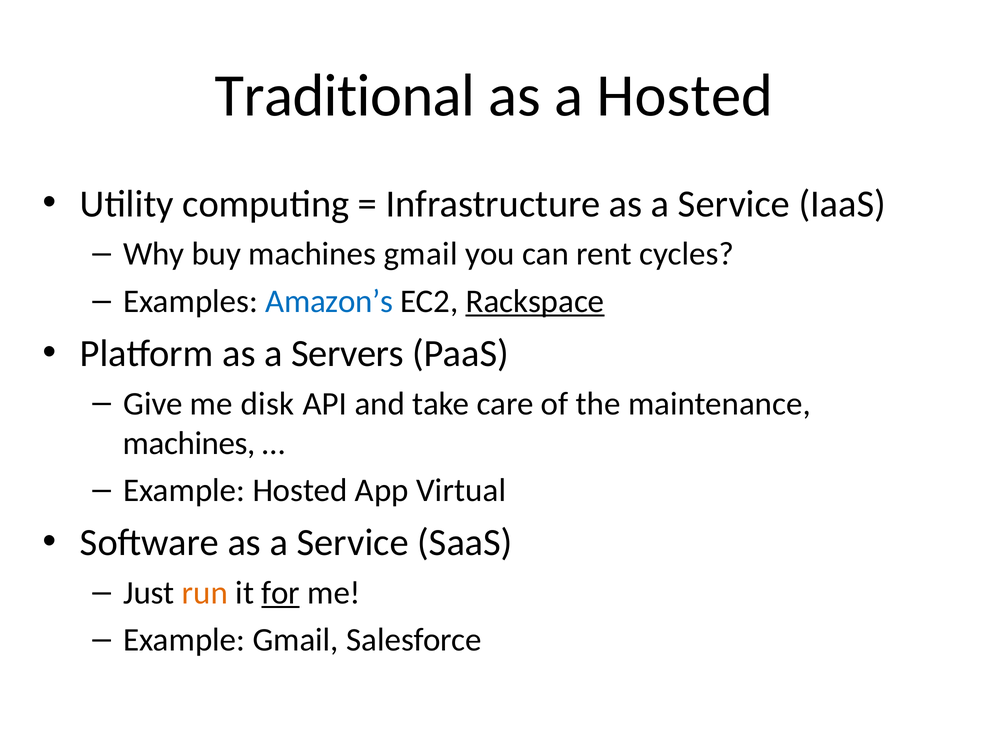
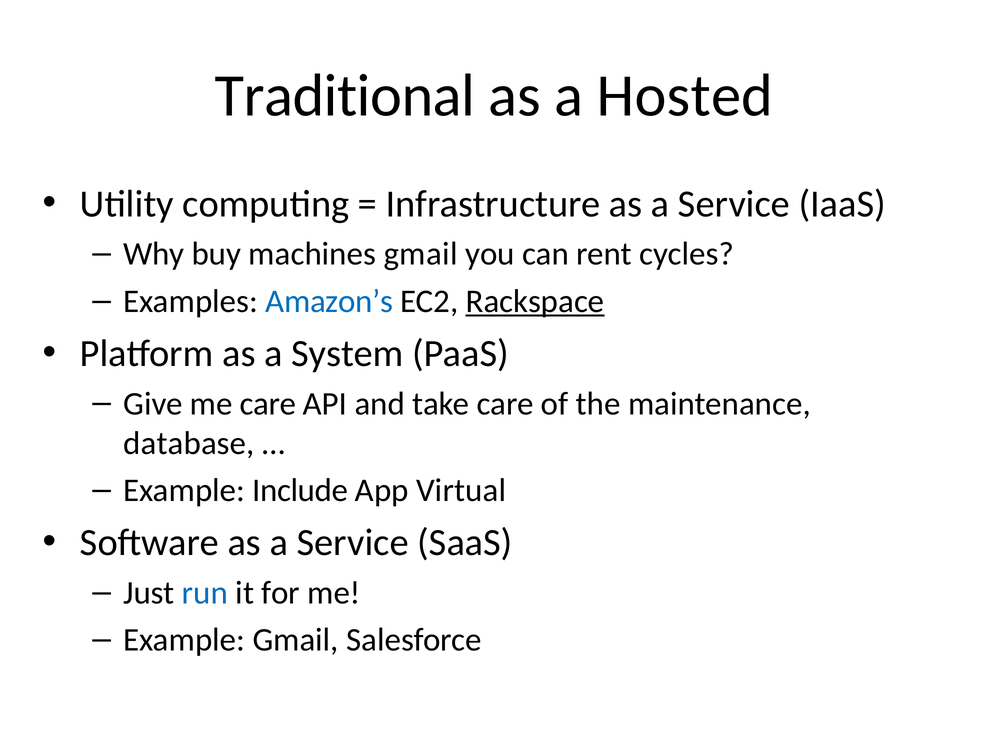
Servers: Servers -> System (347, 353)
me disk: disk -> care (268, 404)
machines: machines -> database (189, 443)
Example Hosted: Hosted -> Include (300, 490)
run colour: orange -> blue (205, 593)
for underline: present -> none (281, 593)
